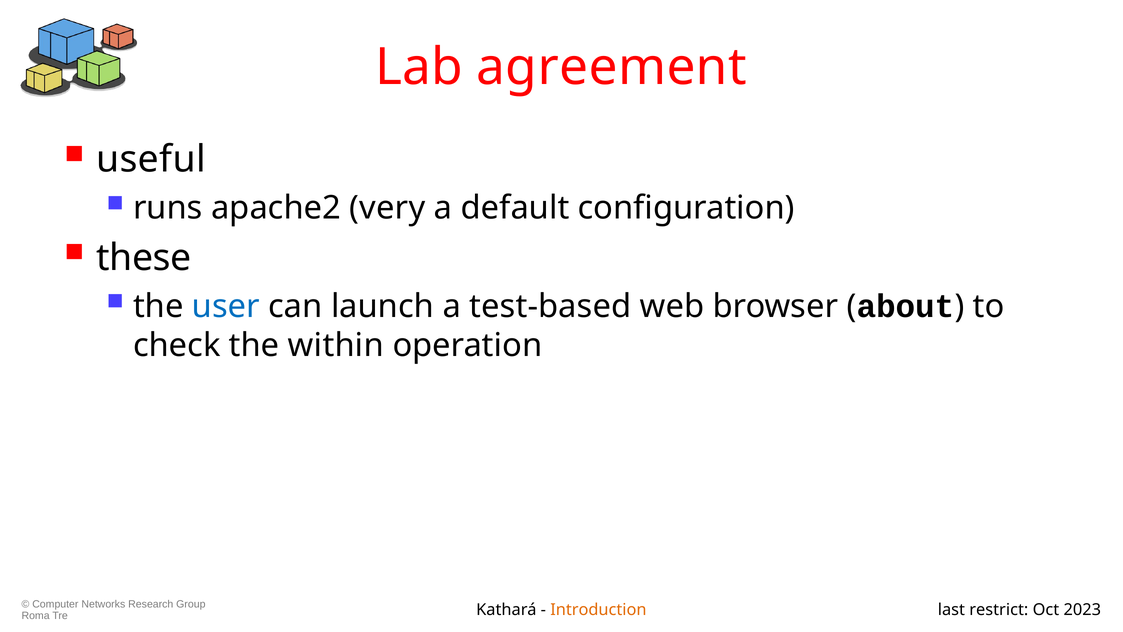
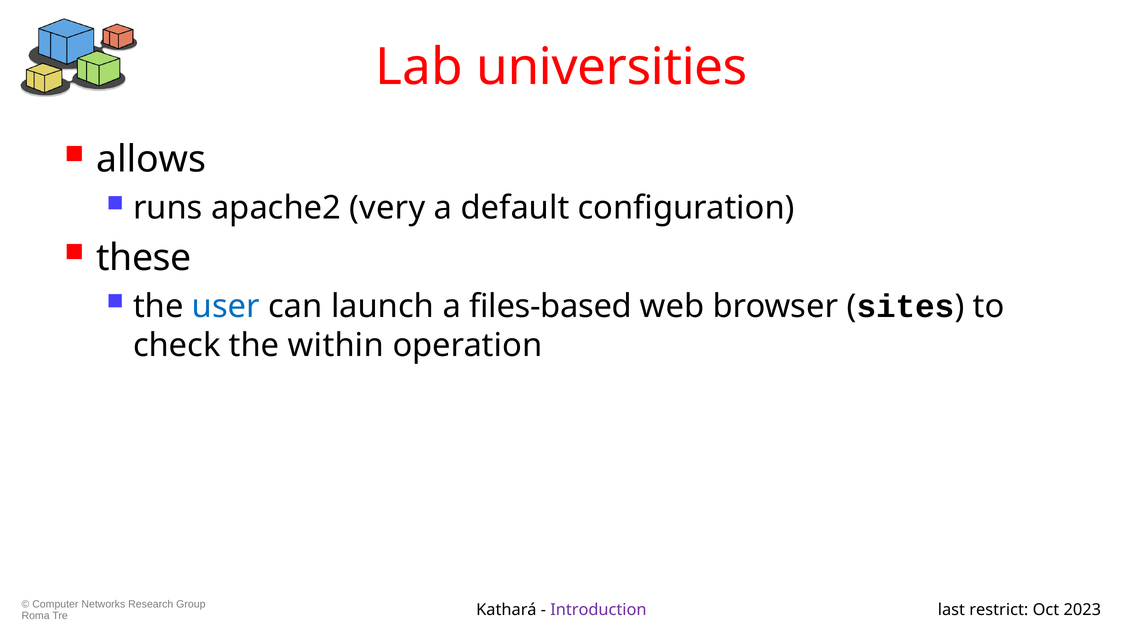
agreement: agreement -> universities (612, 67)
useful: useful -> allows (151, 159)
test-based: test-based -> files-based (551, 306)
about: about -> sites (906, 306)
Introduction colour: orange -> purple (598, 610)
